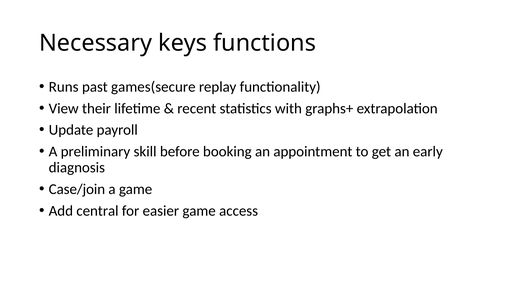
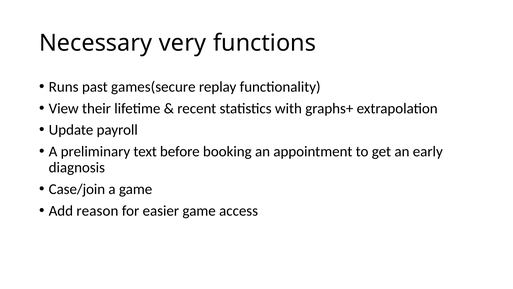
keys: keys -> very (182, 43)
skill: skill -> text (145, 151)
central: central -> reason (97, 210)
